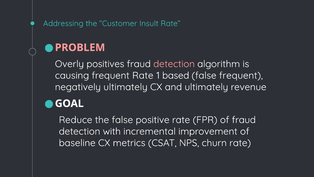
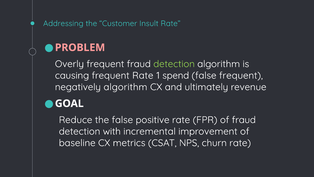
Overly positives: positives -> frequent (105, 64)
detection colour: pink -> light green (174, 64)
based: based -> spend (176, 75)
negatively ultimately: ultimately -> algorithm (125, 87)
